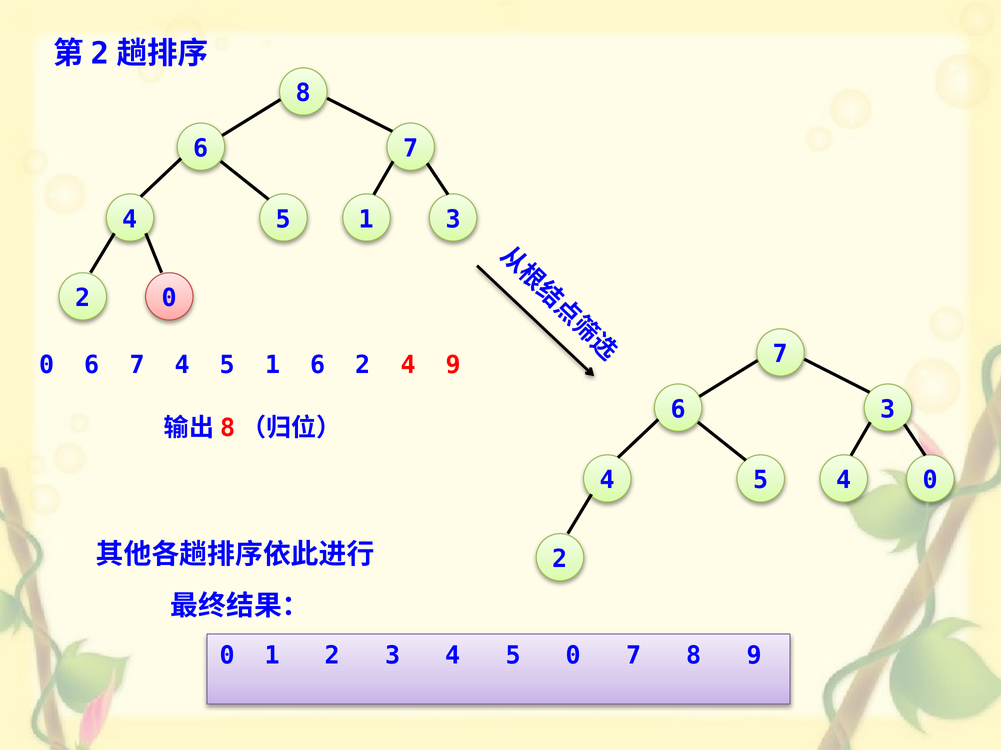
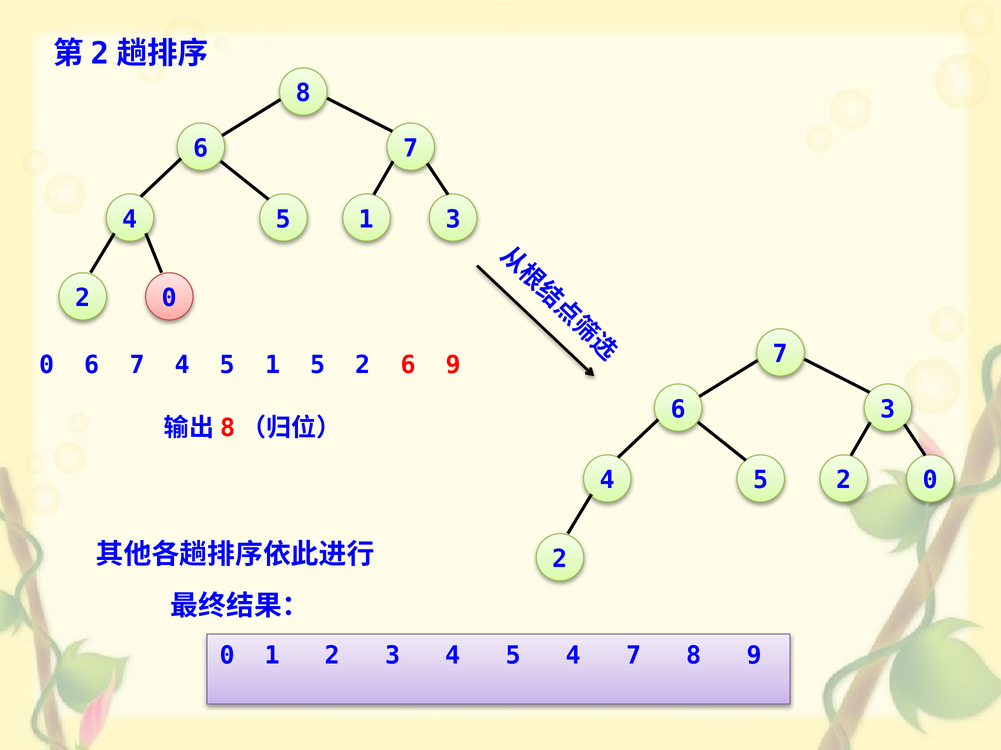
1 6: 6 -> 5 (318, 366)
2 4: 4 -> 6 (408, 366)
4: 4 -> 2 (844, 481)
5 0: 0 -> 4 (573, 656)
